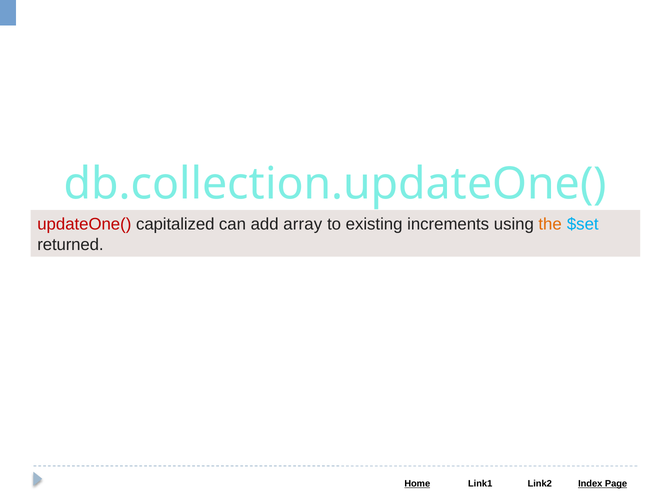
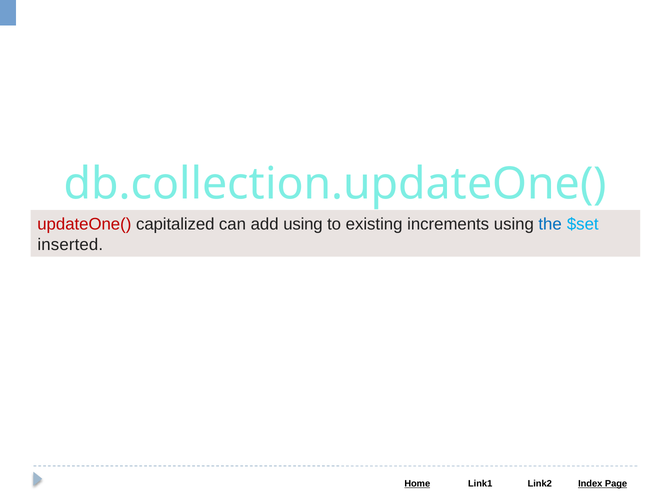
add array: array -> using (303, 225)
the colour: orange -> blue (550, 225)
returned: returned -> inserted (70, 245)
